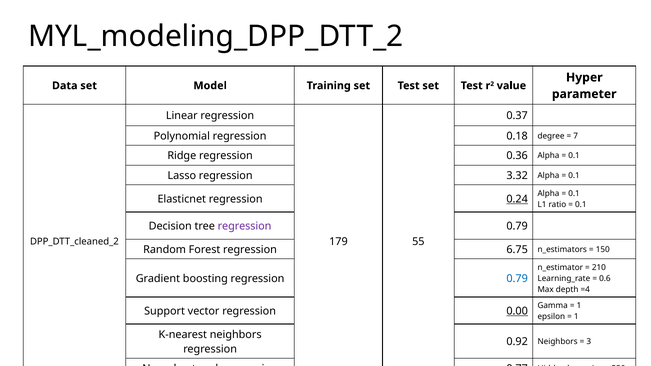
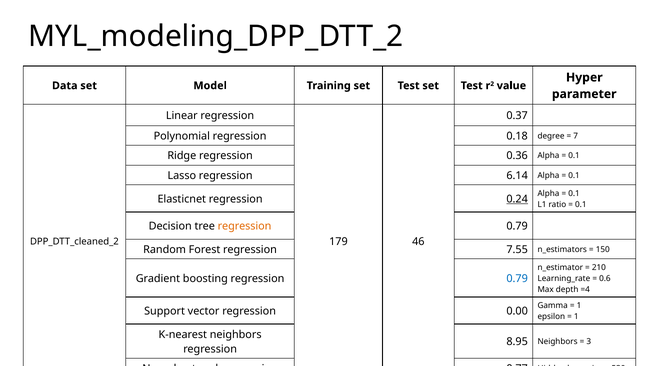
3.32: 3.32 -> 6.14 (517, 176)
regression colour: purple -> orange (245, 226)
55: 55 -> 46 (418, 242)
6.75: 6.75 -> 7.55 (517, 250)
0.00 underline: present -> none (517, 311)
0.92: 0.92 -> 8.95 (517, 342)
